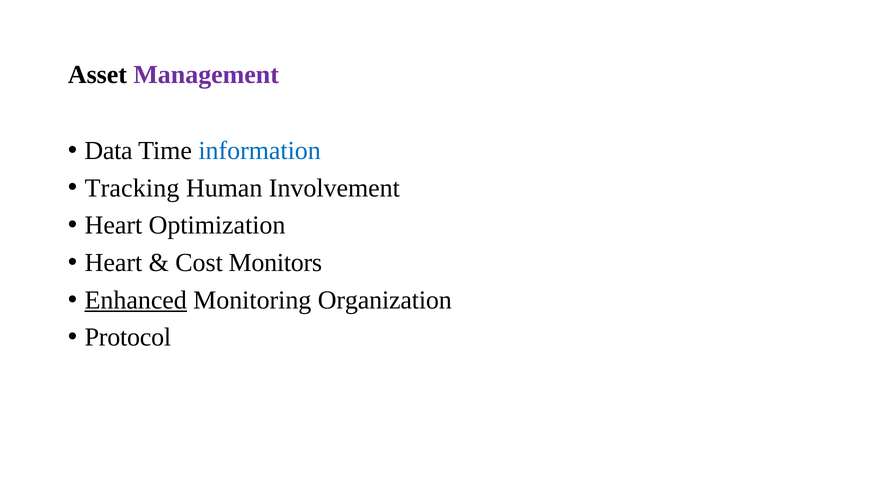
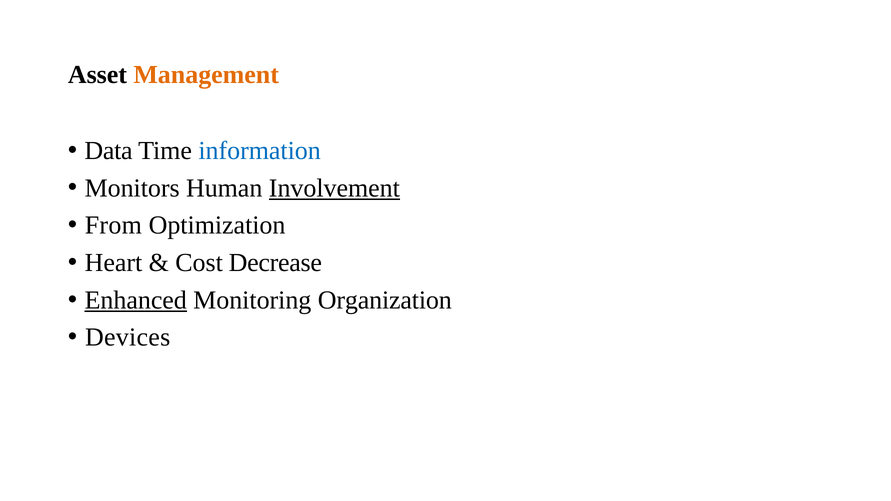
Management colour: purple -> orange (206, 75)
Tracking: Tracking -> Monitors (132, 188)
Involvement underline: none -> present (334, 188)
Heart: Heart -> From (113, 225)
Monitors: Monitors -> Decrease (275, 263)
Protocol: Protocol -> Devices (128, 337)
